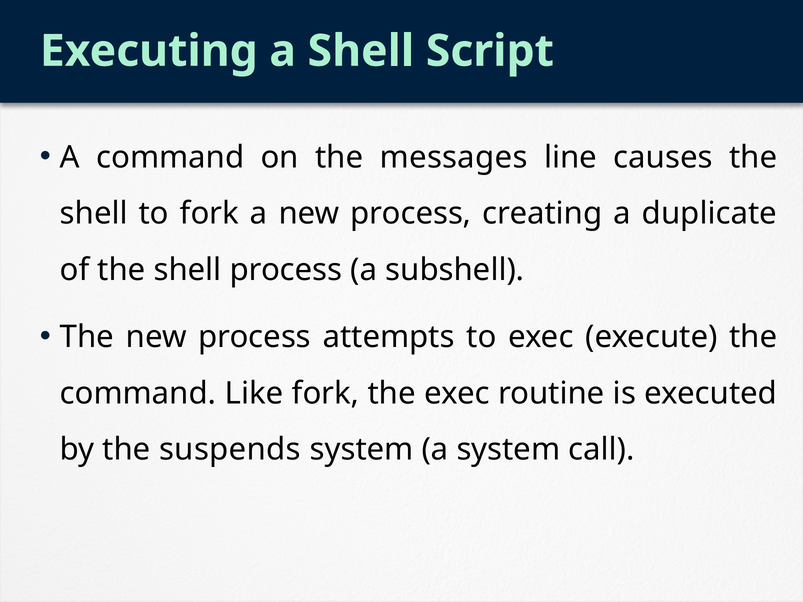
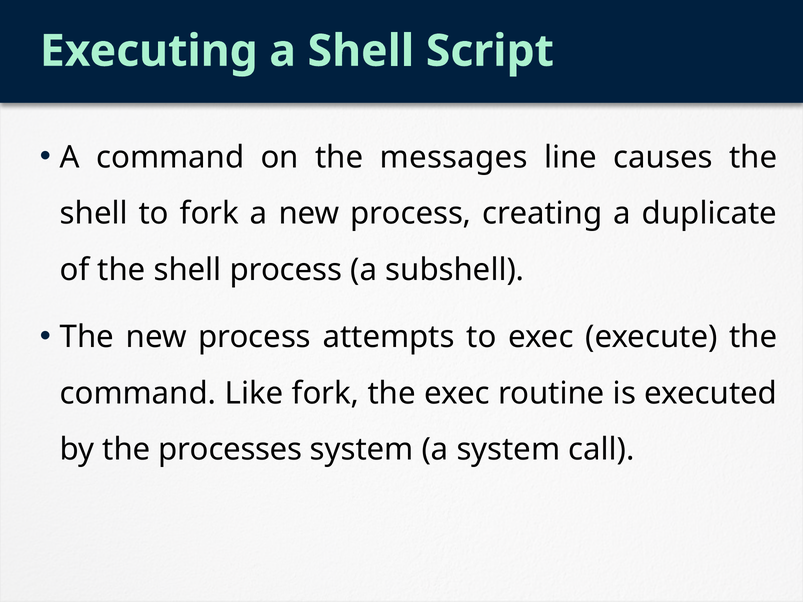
suspends: suspends -> processes (230, 450)
